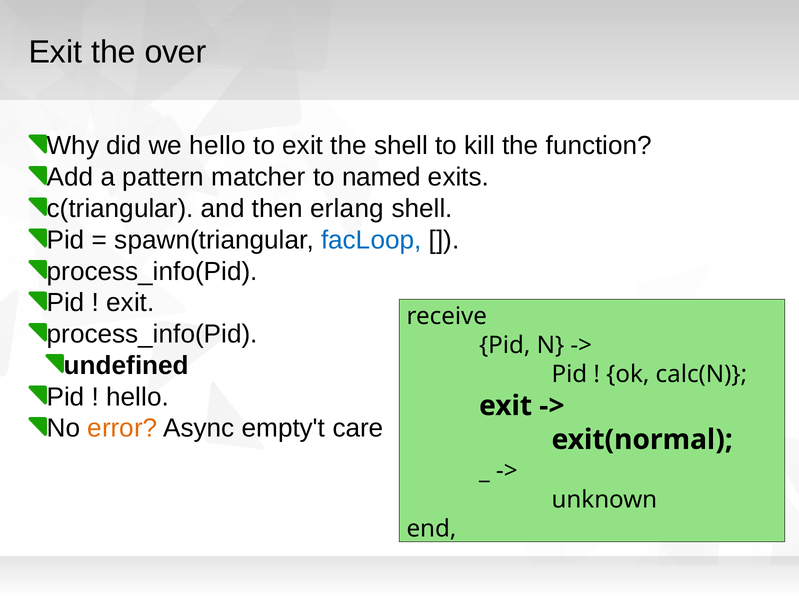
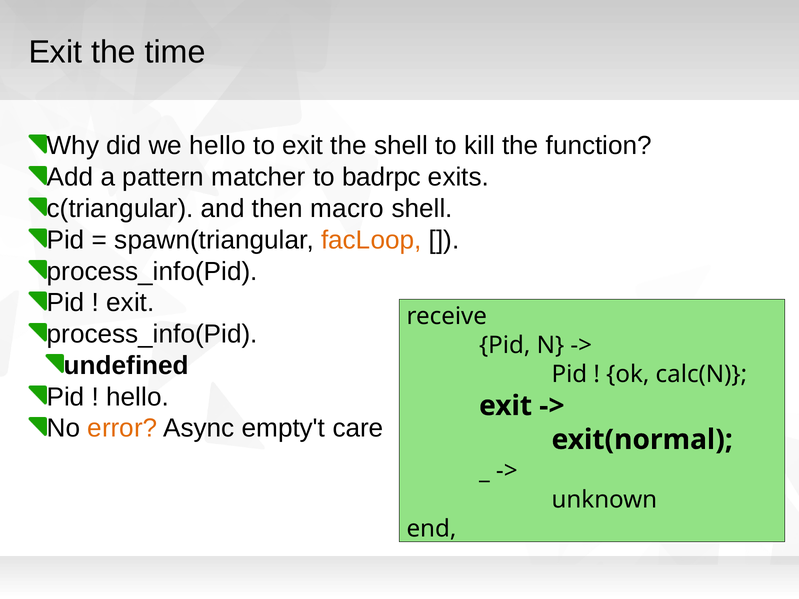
over: over -> time (175, 52)
named: named -> badrpc (382, 177)
erlang: erlang -> macro (347, 209)
facLoop colour: blue -> orange (371, 240)
